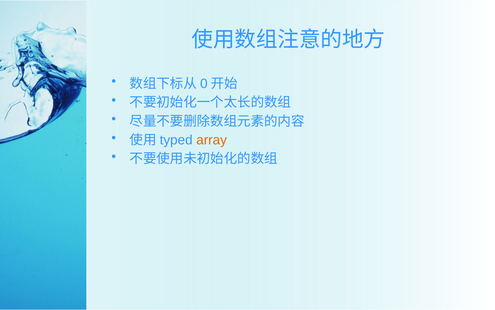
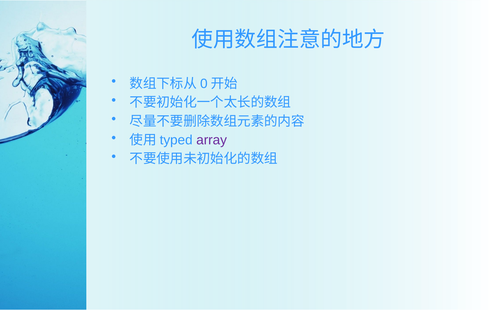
array colour: orange -> purple (212, 140)
